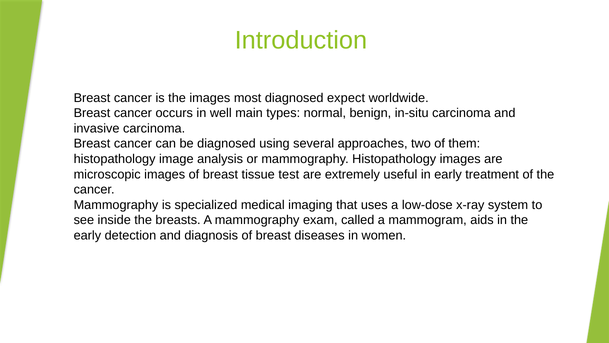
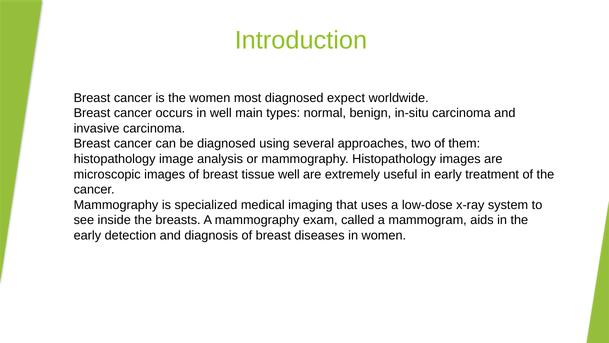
the images: images -> women (210, 98)
tissue test: test -> well (289, 174)
